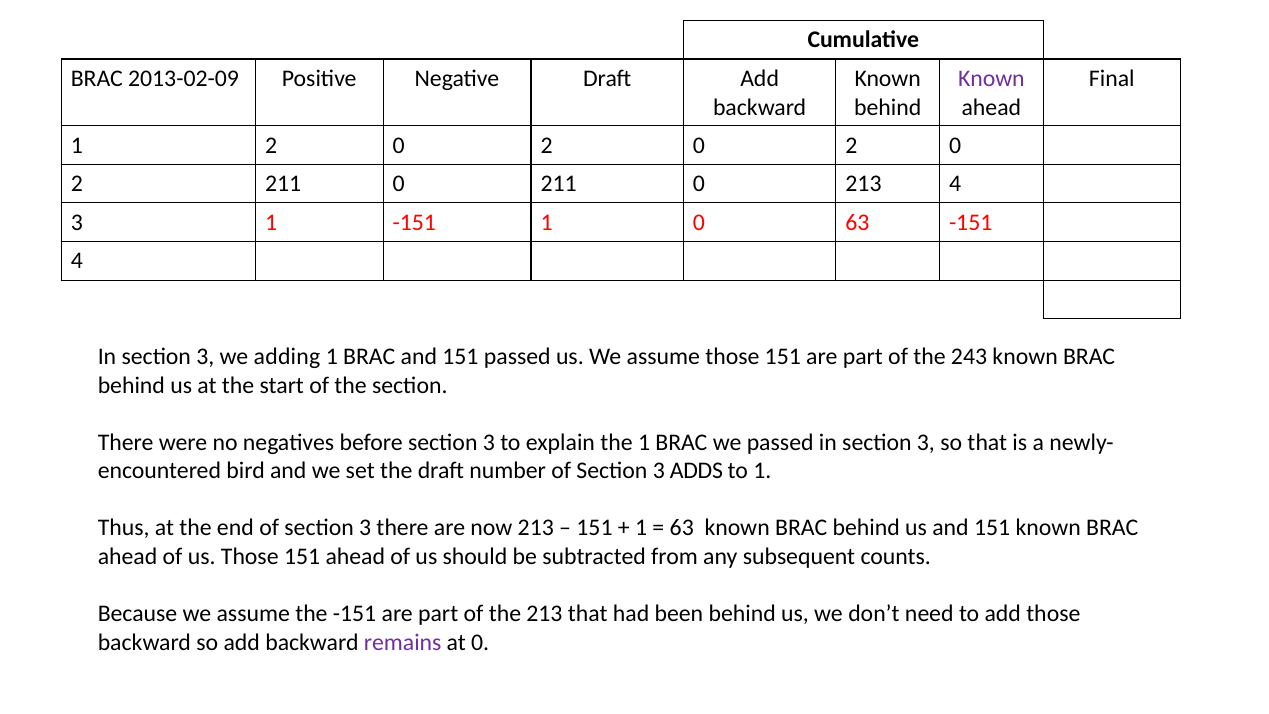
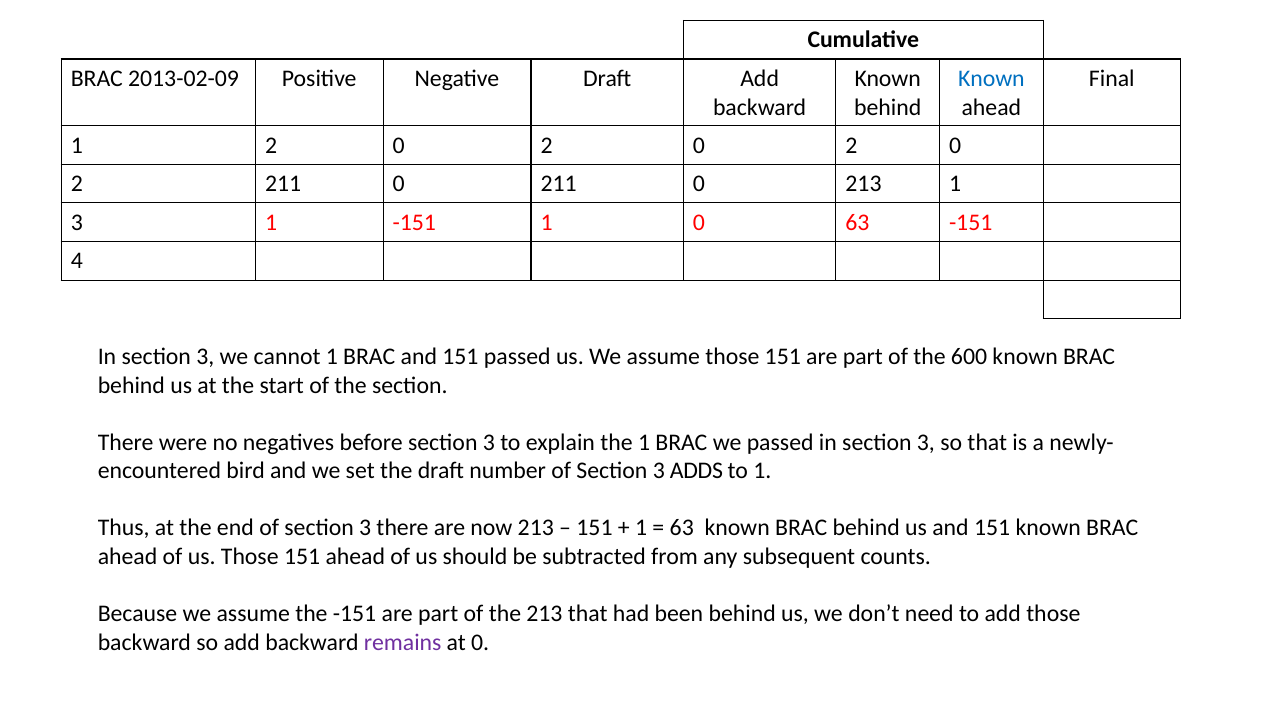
Known colour: purple -> blue (991, 79)
213 4: 4 -> 1 (955, 184)
adding: adding -> cannot (287, 357)
243: 243 -> 600 (969, 357)
